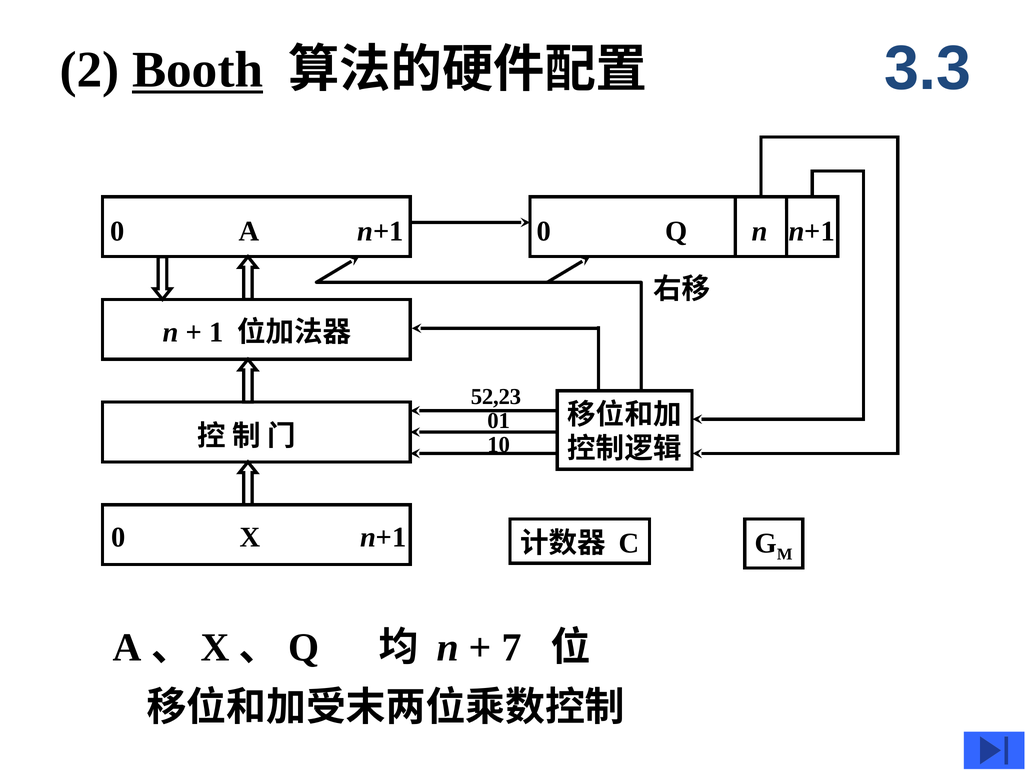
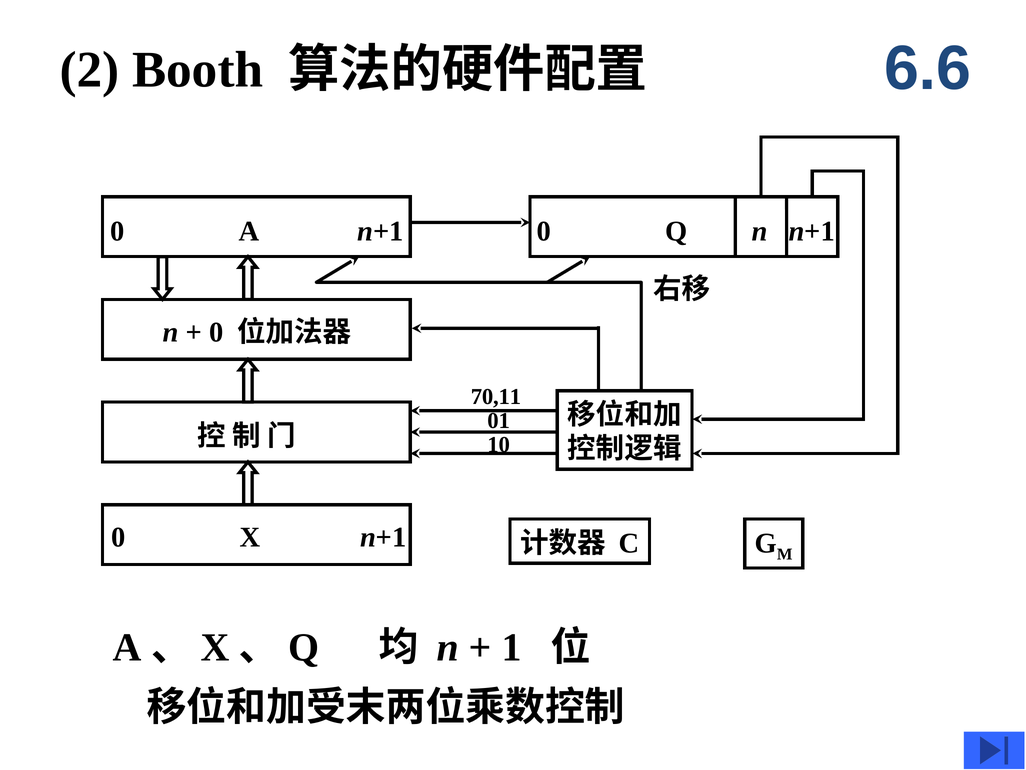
3.3: 3.3 -> 6.6 (928, 68)
Booth underline: present -> none (198, 70)
1: 1 -> 0 (216, 332)
52,23: 52,23 -> 70,11 (496, 396)
7: 7 -> 1 (512, 647)
